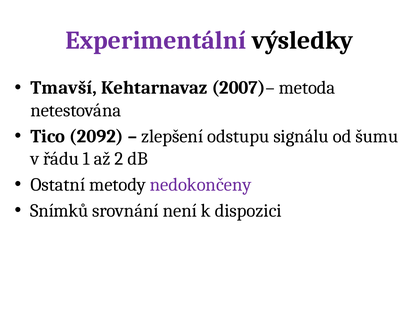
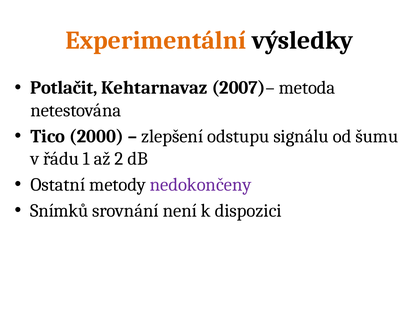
Experimentální colour: purple -> orange (156, 41)
Tmavší: Tmavší -> Potlačit (64, 88)
2092: 2092 -> 2000 (96, 136)
